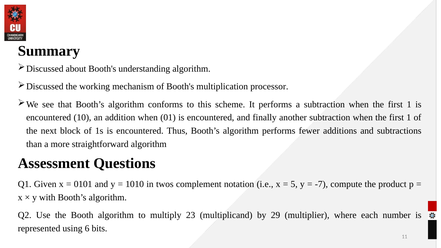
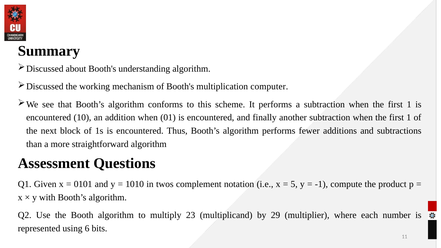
processor: processor -> computer (269, 87)
-7: -7 -> -1 (321, 184)
